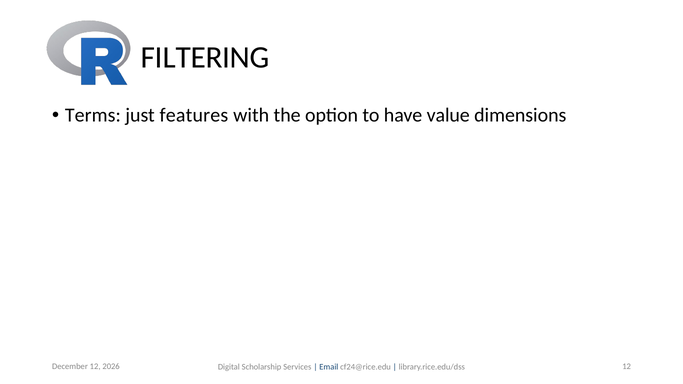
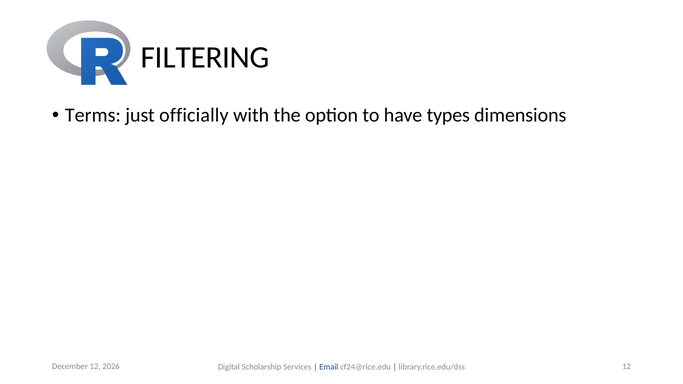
features: features -> officially (194, 115)
value: value -> types (448, 115)
